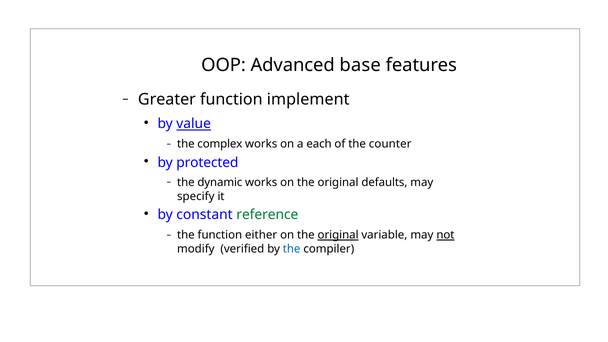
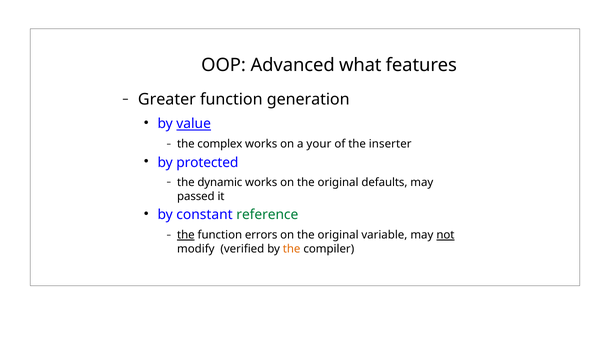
base: base -> what (360, 65)
implement: implement -> generation (308, 99)
each: each -> your (319, 144)
counter: counter -> inserter (390, 144)
specify: specify -> passed (196, 196)
the underline: none -> present (186, 235)
either: either -> errors (261, 235)
original underline: present -> none (338, 235)
the colour: blue -> orange (292, 249)
